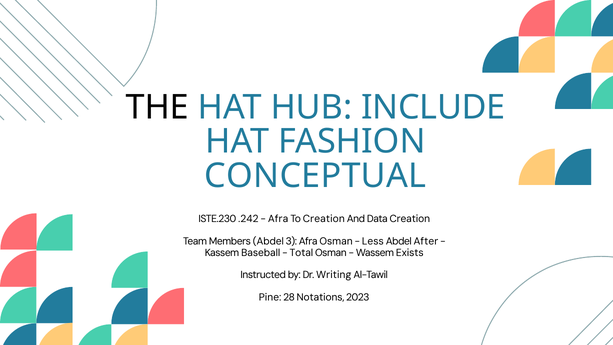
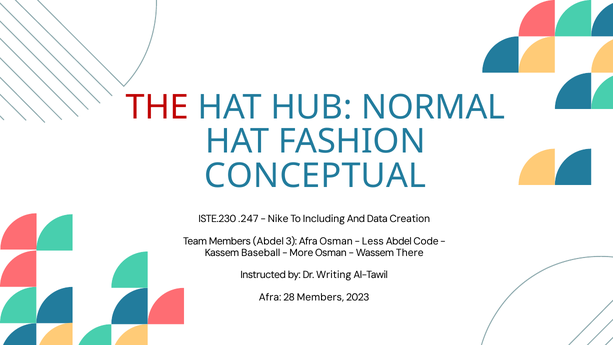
THE colour: black -> red (157, 107)
INCLUDE: INCLUDE -> NORMAL (433, 107)
.242: .242 -> .247 (248, 219)
Afra: Afra -> Nike (278, 219)
To Creation: Creation -> Including (324, 219)
After: After -> Code (426, 241)
Total: Total -> More (301, 253)
Exists: Exists -> There (410, 253)
Pine: Pine -> Afra (270, 297)
28 Notations: Notations -> Members (320, 297)
